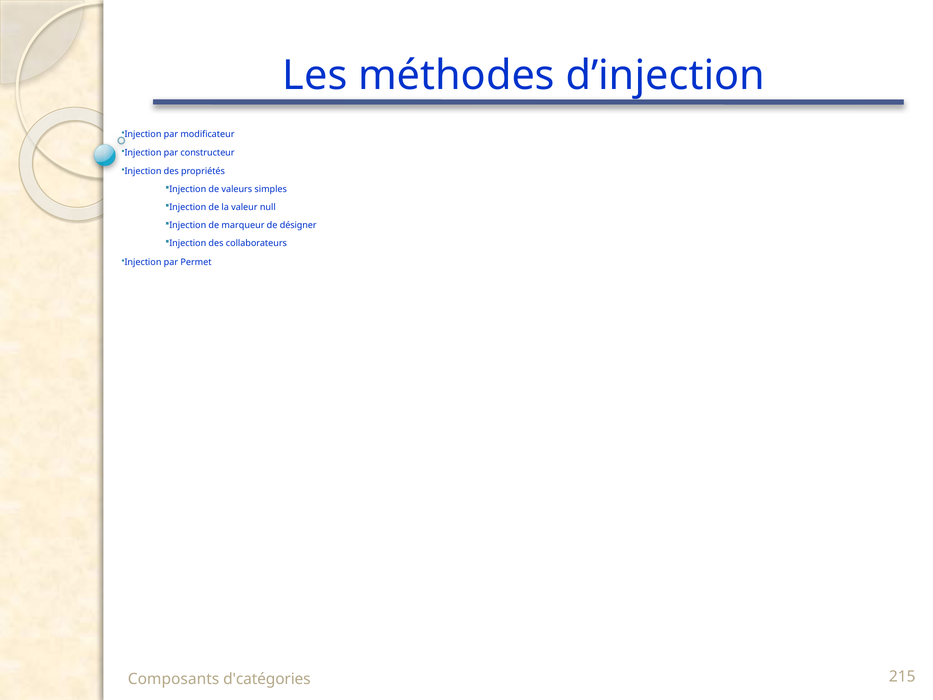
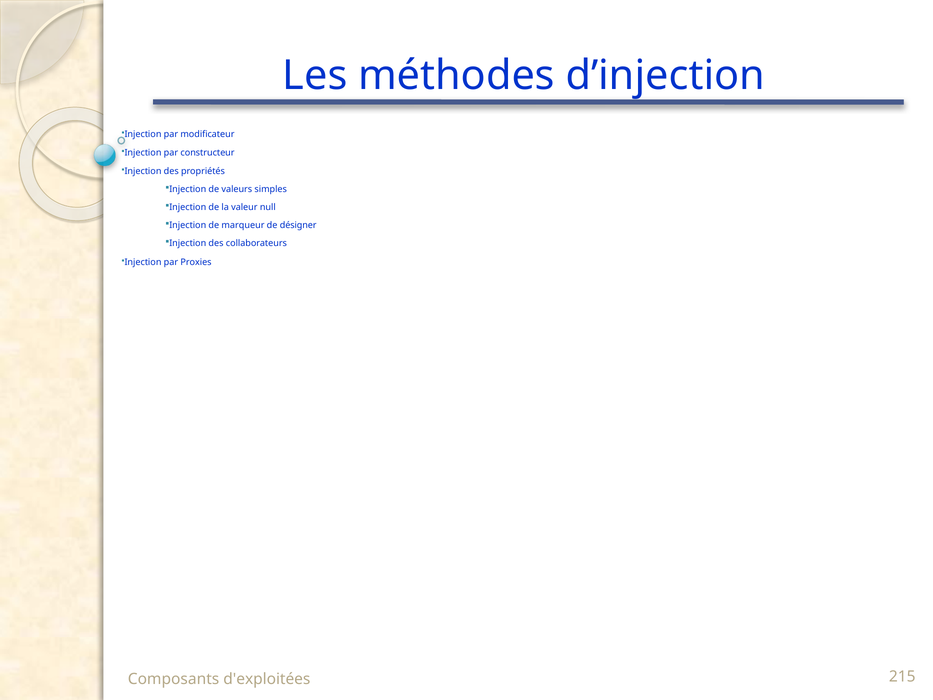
Permet: Permet -> Proxies (196, 262)
d'catégories: d'catégories -> d'exploitées (267, 679)
